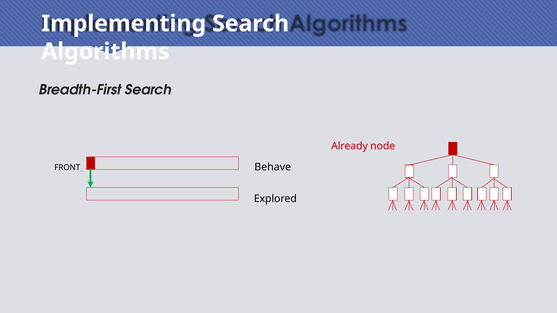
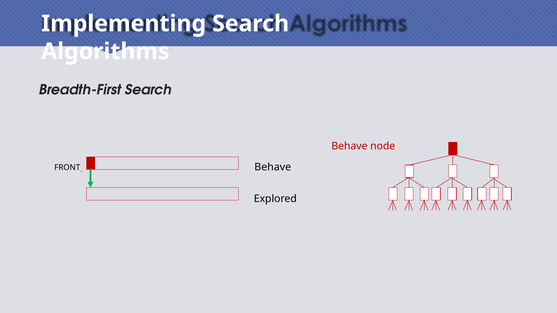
Already: Already -> Behave (349, 146)
